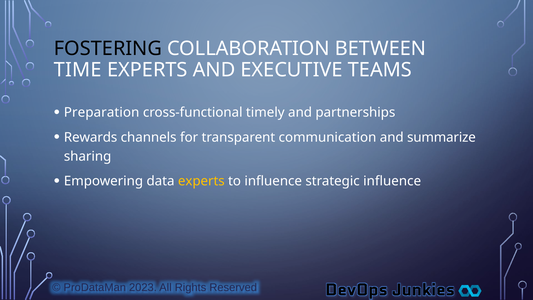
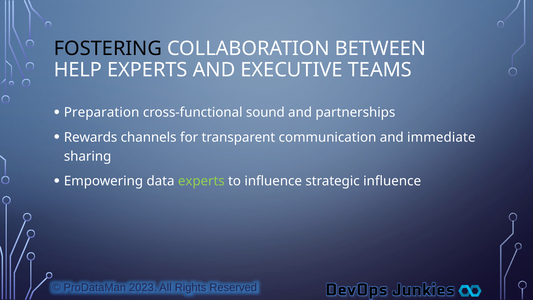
TIME: TIME -> HELP (78, 70)
timely: timely -> sound (265, 112)
summarize: summarize -> immediate (441, 137)
experts colour: yellow -> light green (201, 181)
